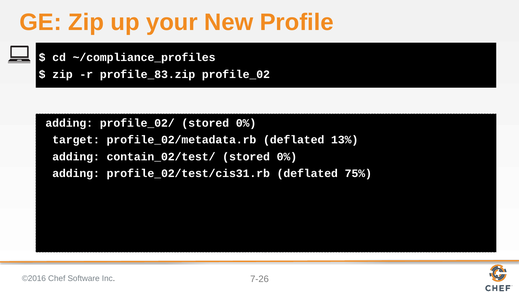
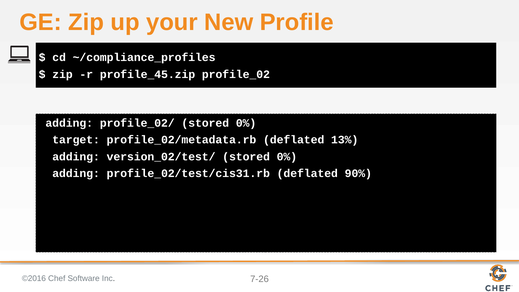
profile_83.zip: profile_83.zip -> profile_45.zip (148, 74)
contain_02/test/: contain_02/test/ -> version_02/test/ (161, 157)
75%: 75% -> 90% (358, 174)
